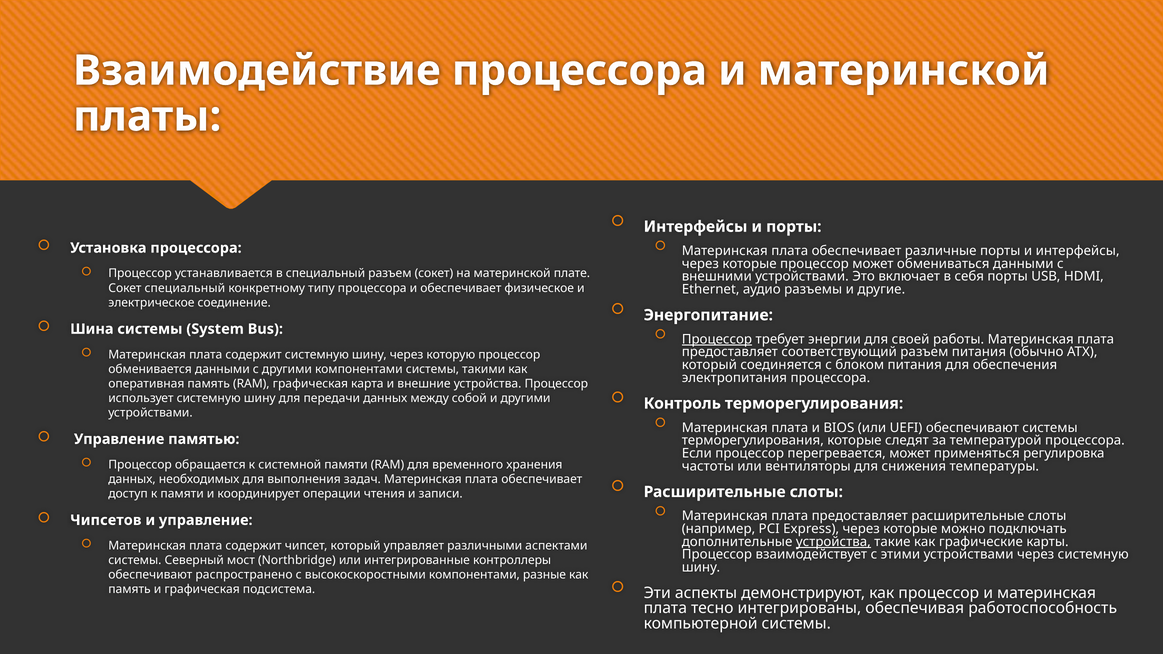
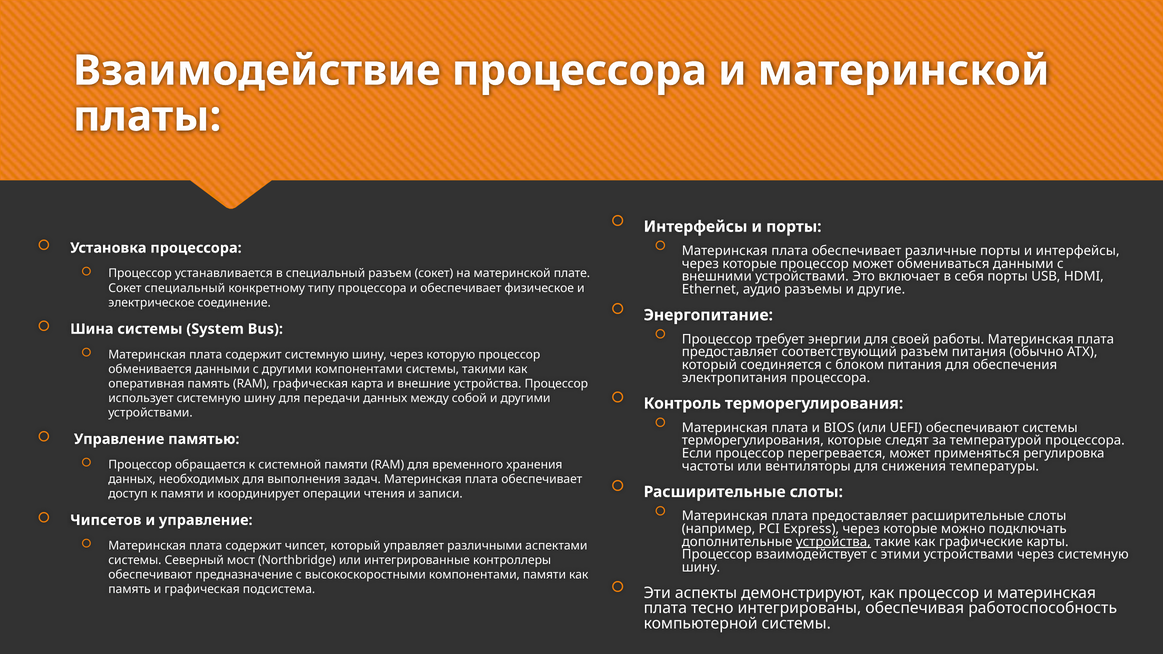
Процессор underline: present -> none (717, 339)
распространено: распространено -> предназначение (244, 575)
компонентами разные: разные -> памяти (544, 575)
